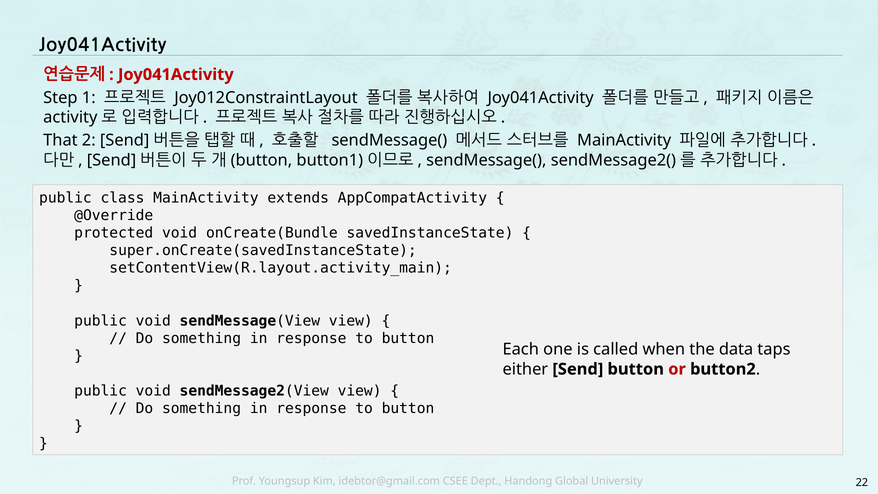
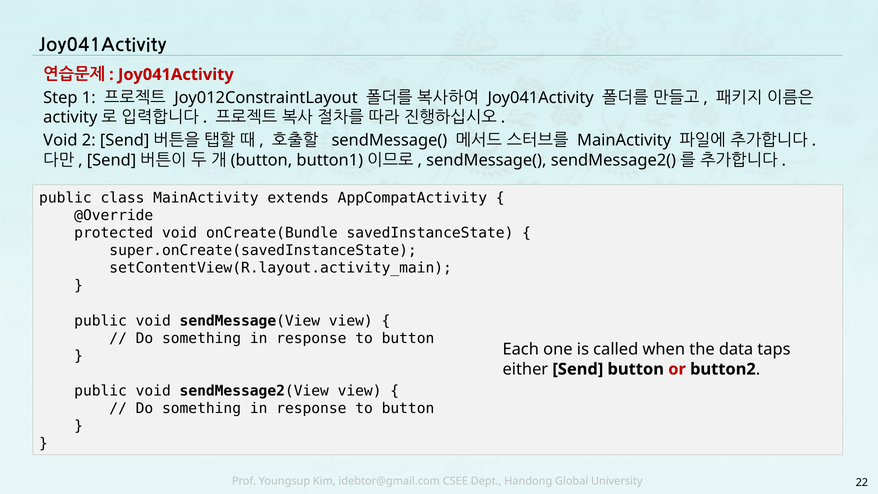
That: That -> Void (60, 140)
